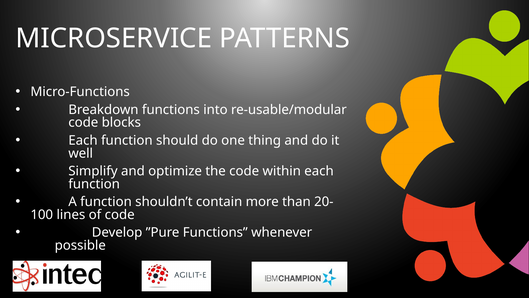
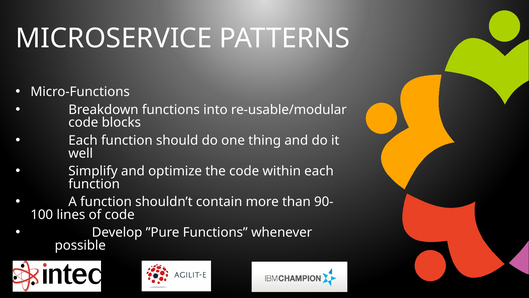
20-: 20- -> 90- (324, 202)
